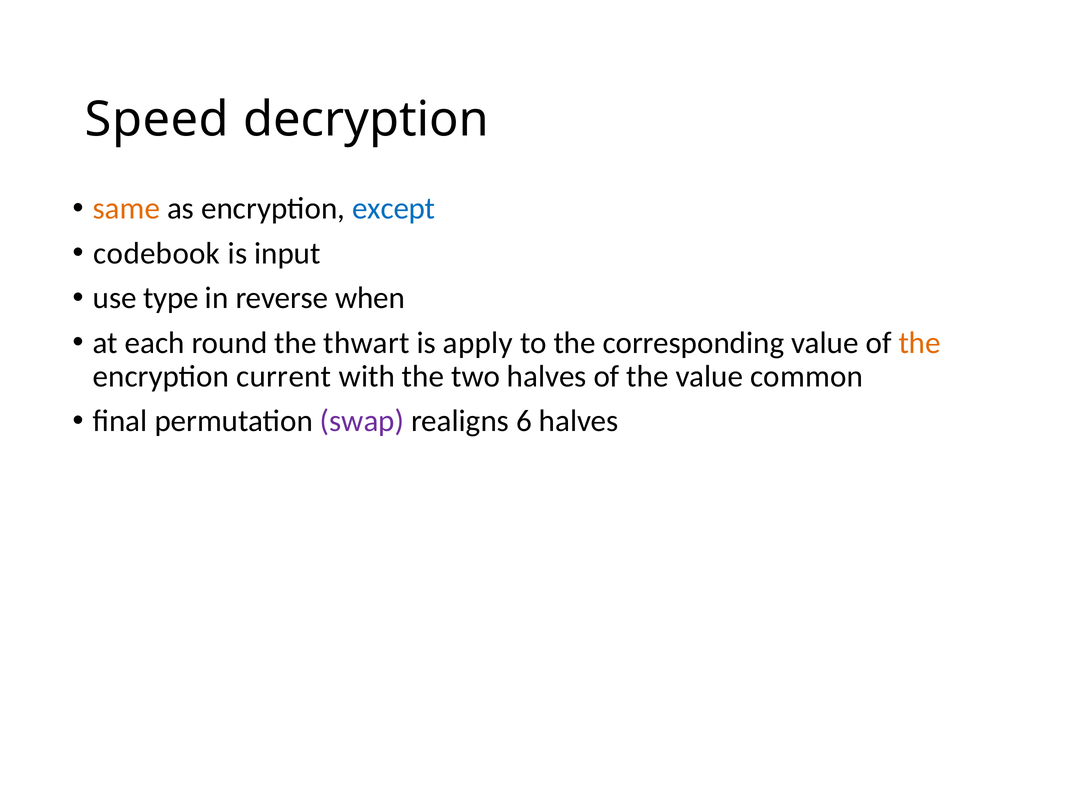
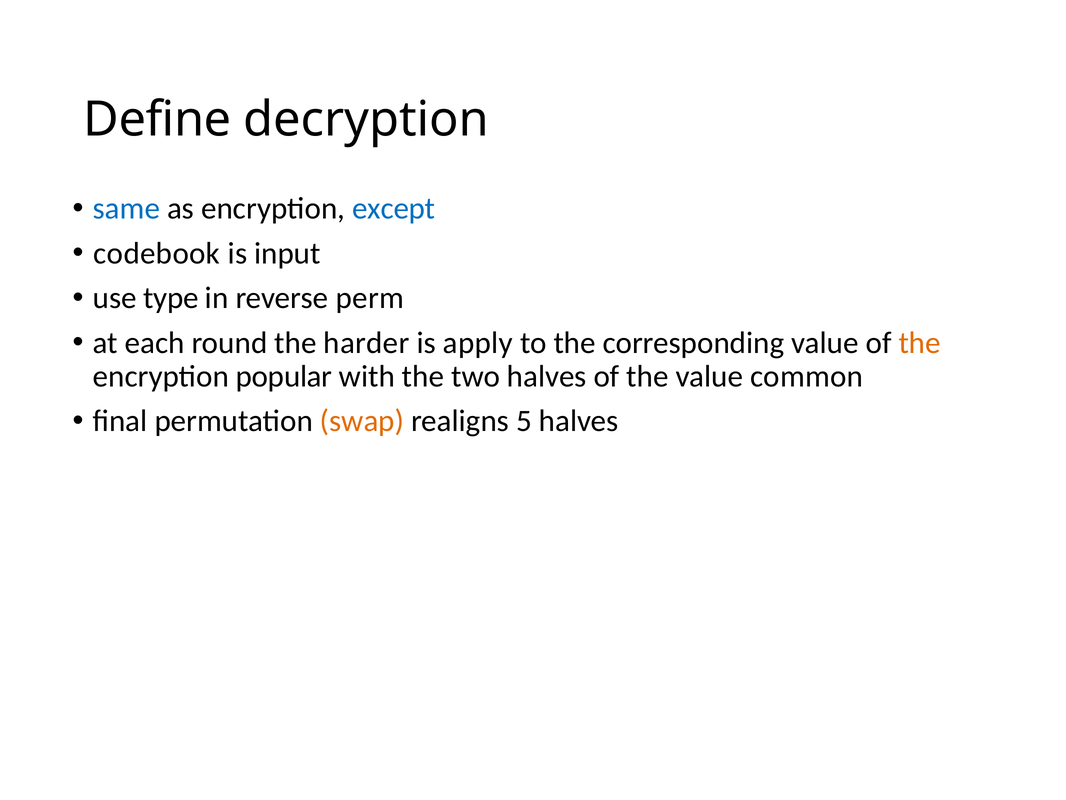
Speed: Speed -> Define (157, 120)
same colour: orange -> blue (126, 208)
when: when -> perm (370, 298)
thwart: thwart -> harder (366, 343)
current: current -> popular (284, 376)
swap colour: purple -> orange (362, 421)
6: 6 -> 5 (524, 421)
